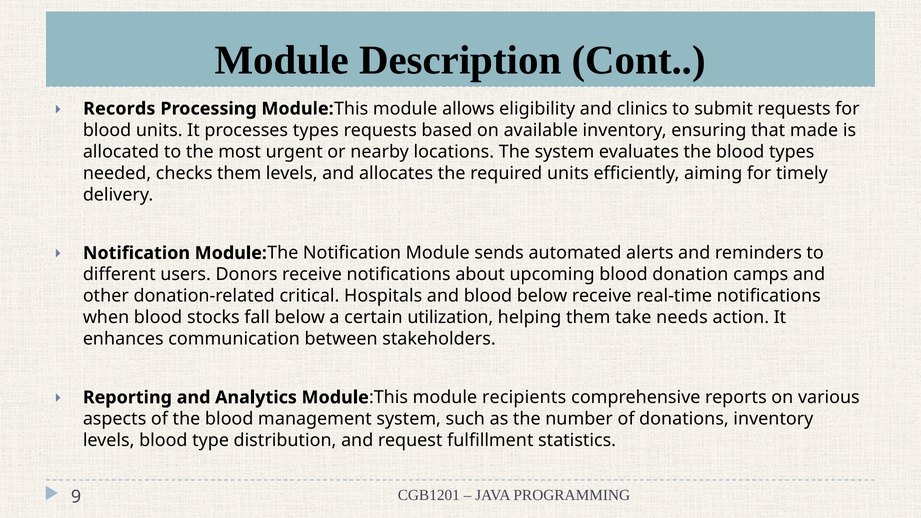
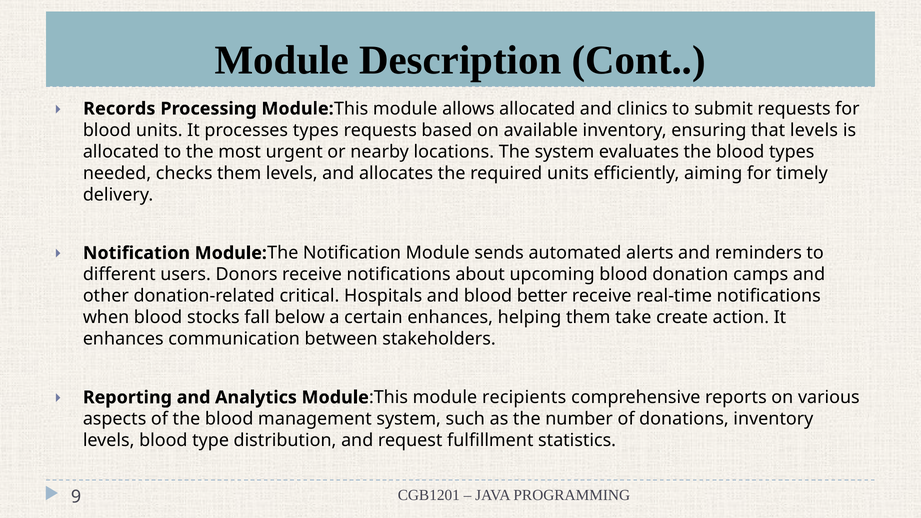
allows eligibility: eligibility -> allocated (537, 109)
that made: made -> levels (814, 130)
blood below: below -> better (542, 296)
certain utilization: utilization -> enhances (450, 318)
needs: needs -> create (682, 318)
